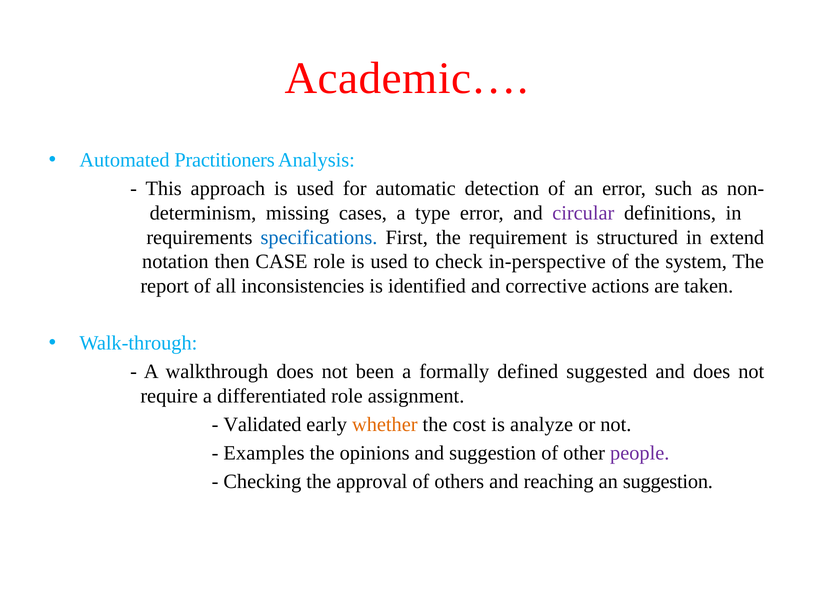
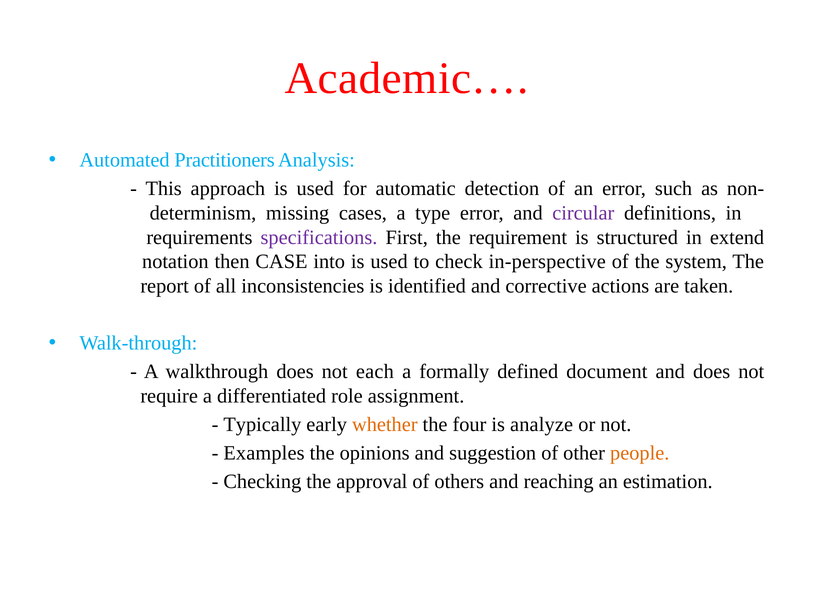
specifications colour: blue -> purple (319, 237)
CASE role: role -> into (329, 262)
been: been -> each (375, 372)
suggested: suggested -> document (607, 372)
Validated: Validated -> Typically (262, 425)
cost: cost -> four (469, 425)
people colour: purple -> orange (640, 453)
an suggestion: suggestion -> estimation (668, 482)
